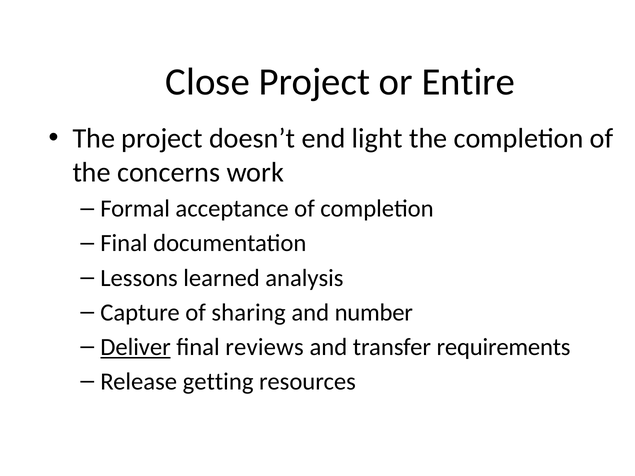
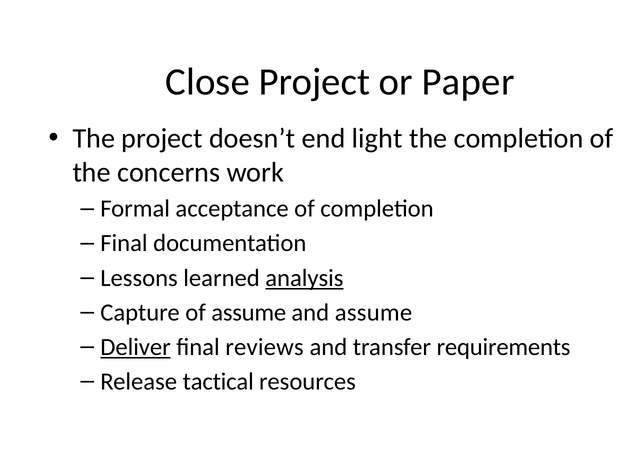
Entire: Entire -> Paper (468, 82)
analysis underline: none -> present (304, 278)
of sharing: sharing -> assume (249, 313)
and number: number -> assume (374, 313)
getting: getting -> tactical (218, 382)
